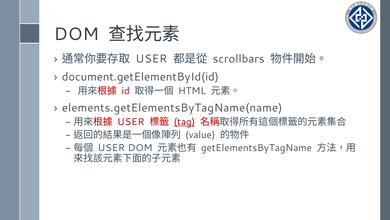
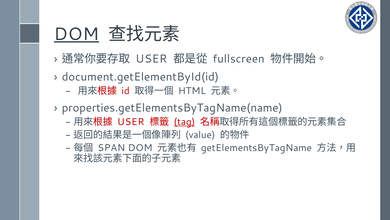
DOM underline: none -> present (76, 34)
scrollbars: scrollbars -> fullscreen (239, 59)
elements.getElementsByTagName(name: elements.getElementsByTagName(name -> properties.getElementsByTagName(name (172, 108)
USER: USER -> SPAN (111, 147)
